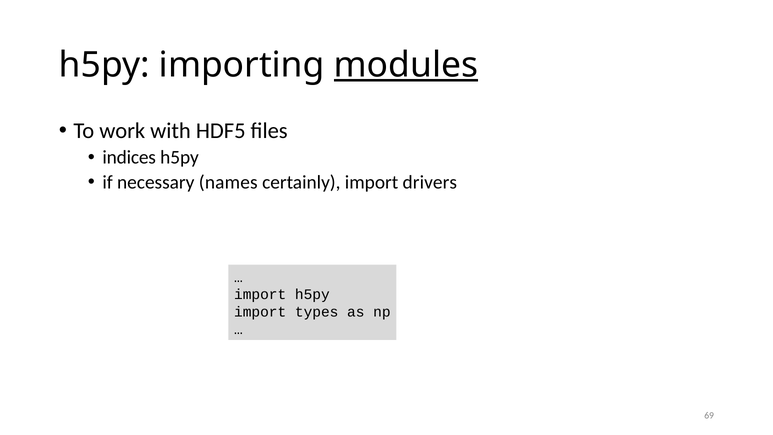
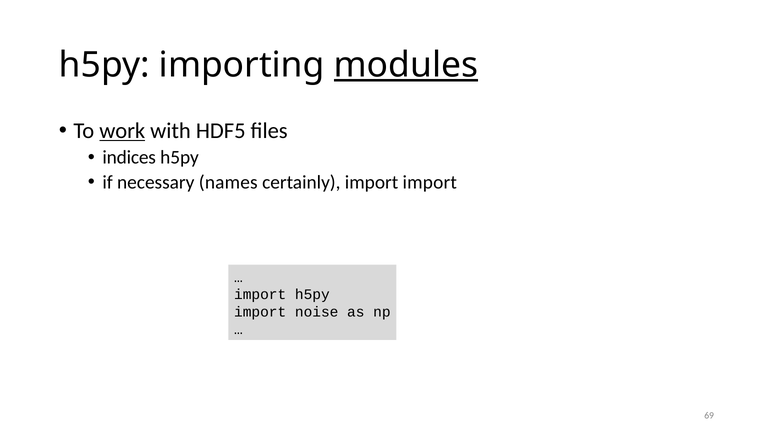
work underline: none -> present (122, 131)
import drivers: drivers -> import (430, 182)
types: types -> noise (317, 312)
